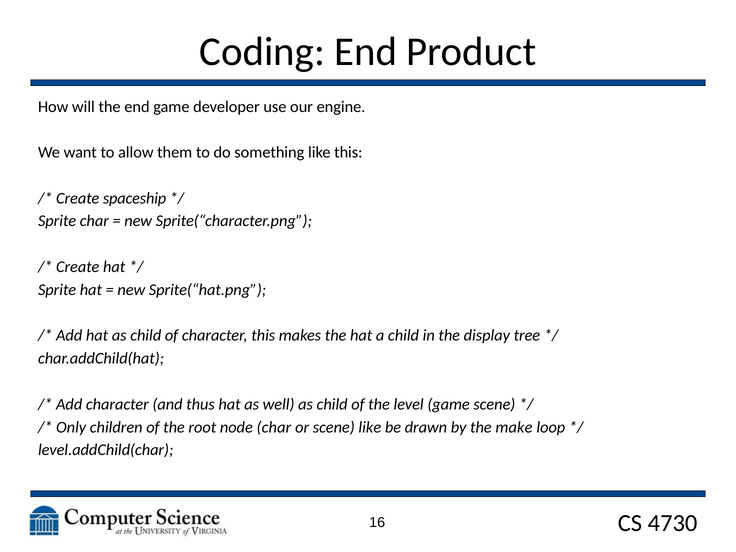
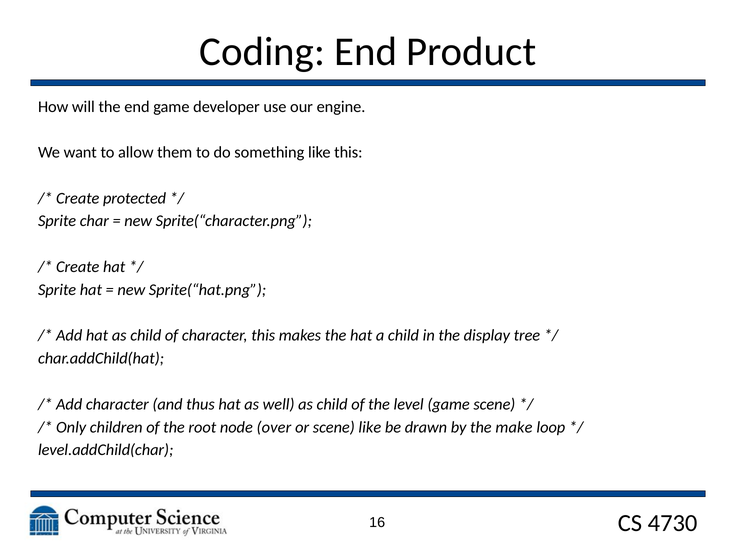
spaceship: spaceship -> protected (135, 198)
node char: char -> over (274, 427)
